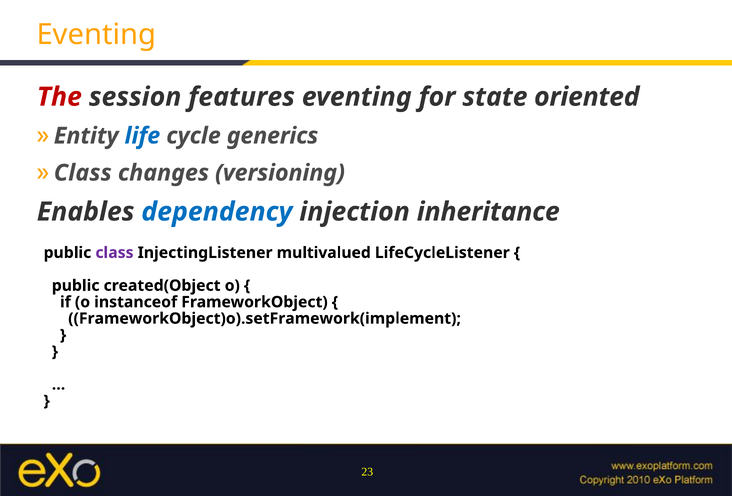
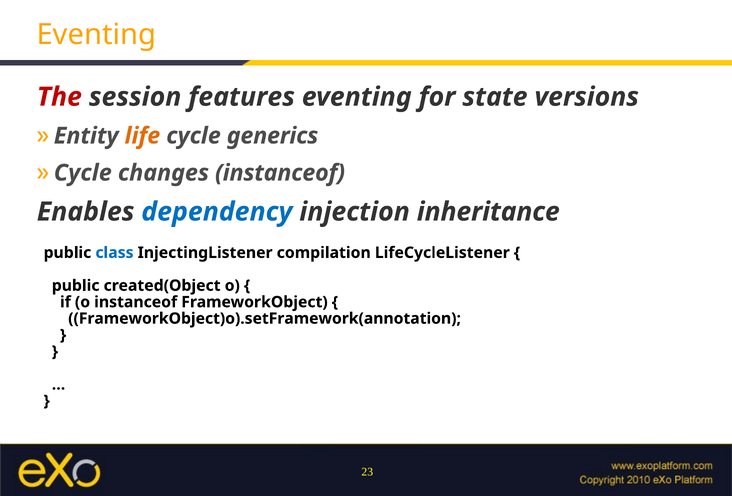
oriented: oriented -> versions (587, 97)
life colour: blue -> orange (142, 136)
Class: Class -> Cycle (83, 173)
changes versioning: versioning -> instanceof (280, 173)
class colour: purple -> blue (114, 253)
multivalued: multivalued -> compilation (324, 253)
FrameworkObject)o).setFramework(implement: FrameworkObject)o).setFramework(implement -> FrameworkObject)o).setFramework(annotation (265, 318)
